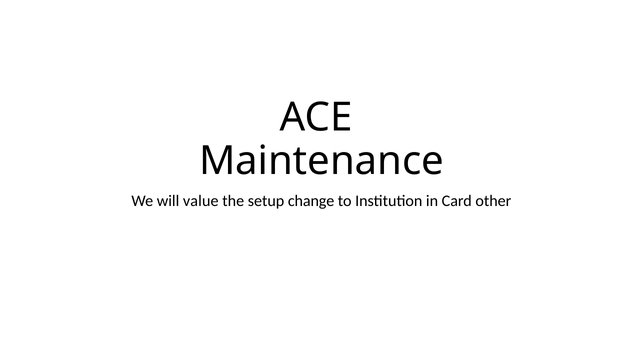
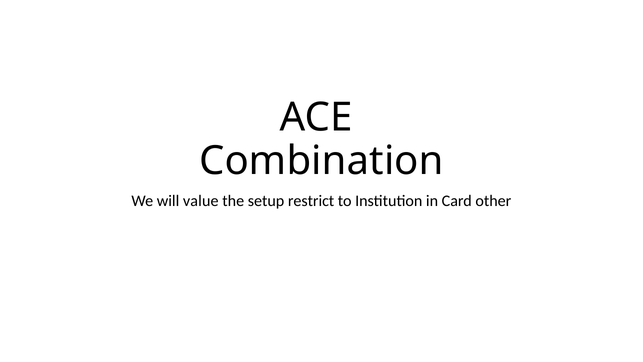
Maintenance: Maintenance -> Combination (321, 161)
change: change -> restrict (311, 201)
